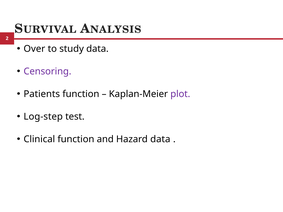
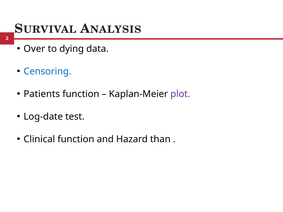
study: study -> dying (72, 49)
Censoring colour: purple -> blue (47, 72)
Log-step: Log-step -> Log-date (43, 117)
Hazard data: data -> than (160, 139)
